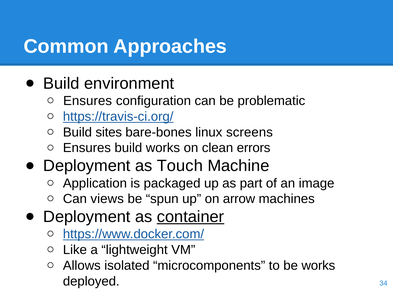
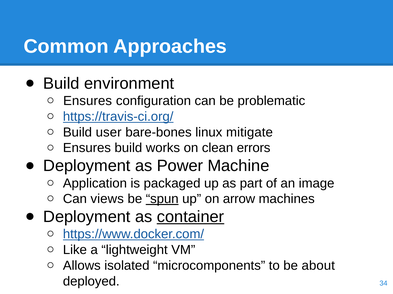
sites: sites -> user (109, 133)
screens: screens -> mitigate (249, 133)
Touch: Touch -> Power (180, 166)
spun underline: none -> present (162, 199)
be works: works -> about (318, 266)
